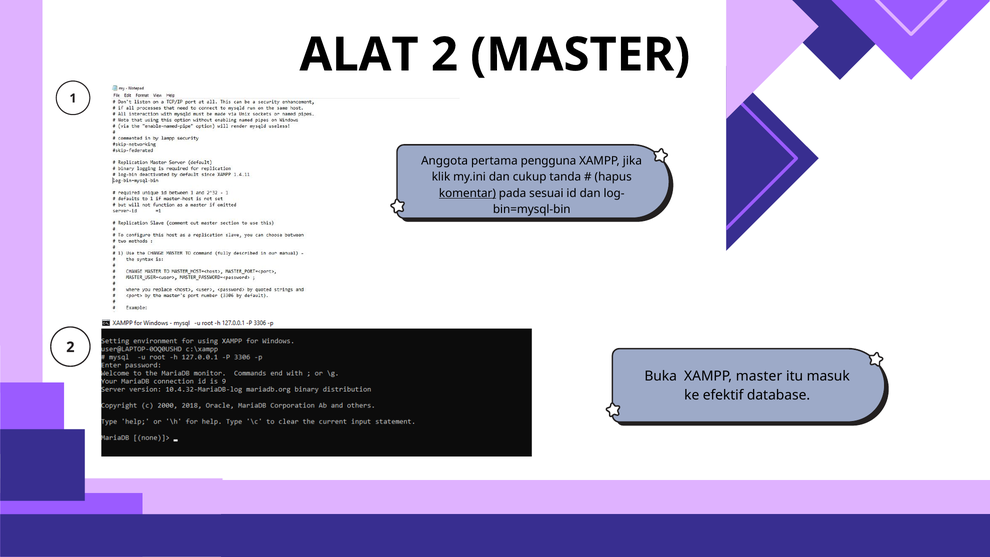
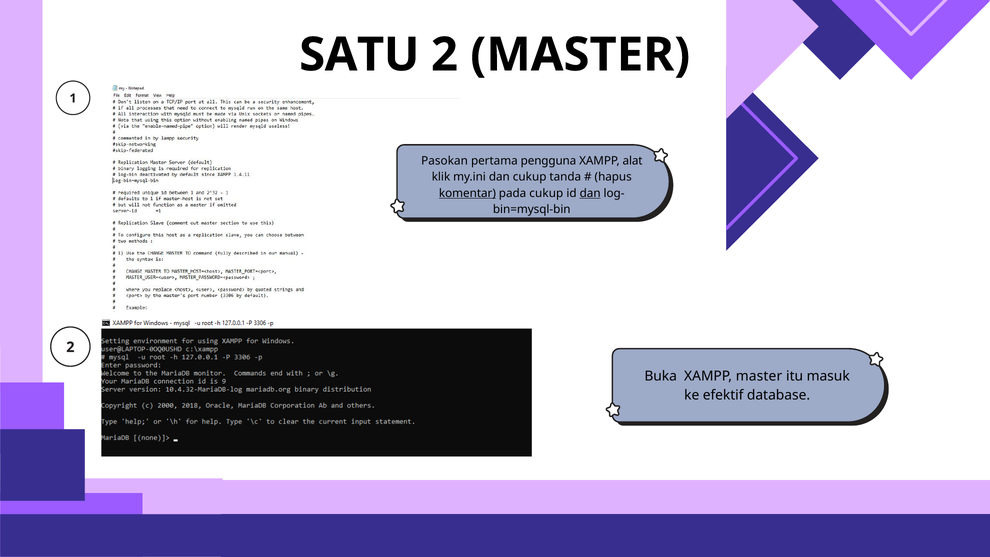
ALAT: ALAT -> SATU (359, 55)
Anggota: Anggota -> Pasokan (445, 161)
jika: jika -> alat (633, 161)
pada sesuai: sesuai -> cukup (546, 193)
dan underline: none -> present (590, 193)
